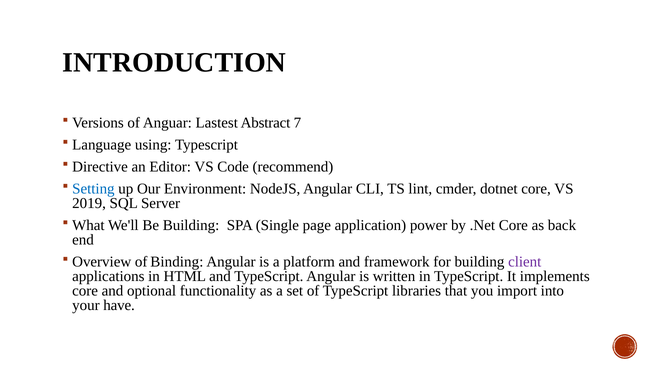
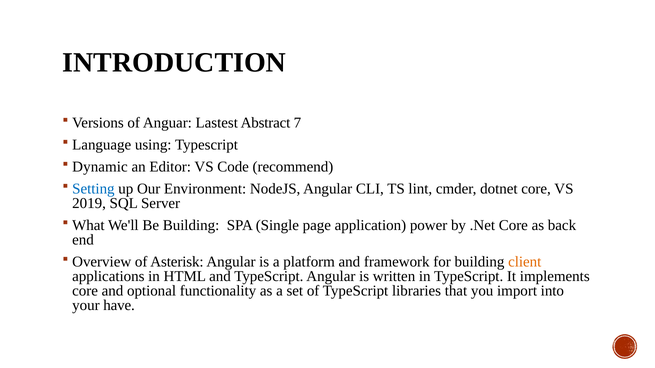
Directive: Directive -> Dynamic (100, 167)
Binding: Binding -> Asterisk (177, 262)
client colour: purple -> orange (525, 262)
